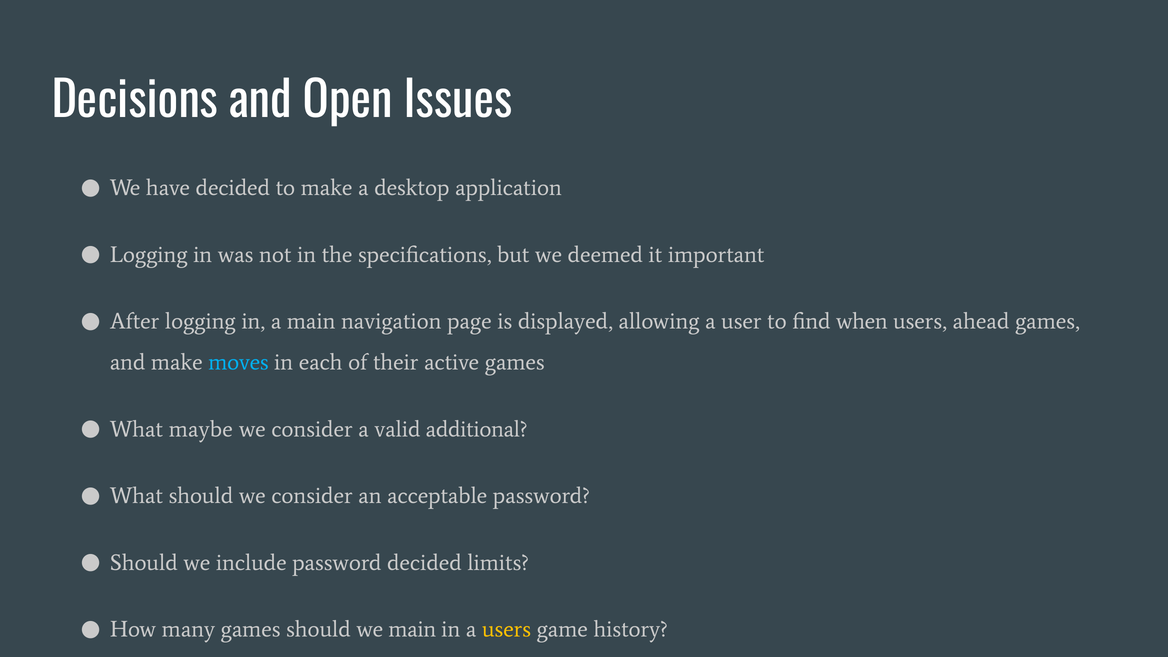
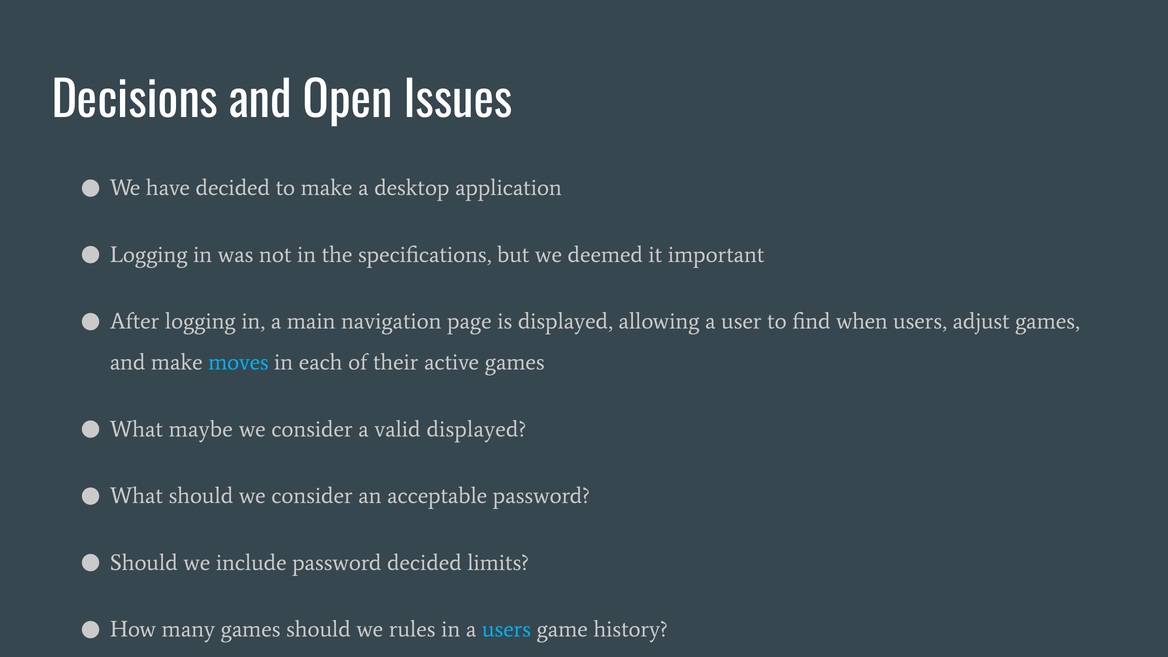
ahead: ahead -> adjust (981, 321)
valid additional: additional -> displayed (476, 429)
we main: main -> rules (412, 629)
users colour: yellow -> light blue (507, 629)
